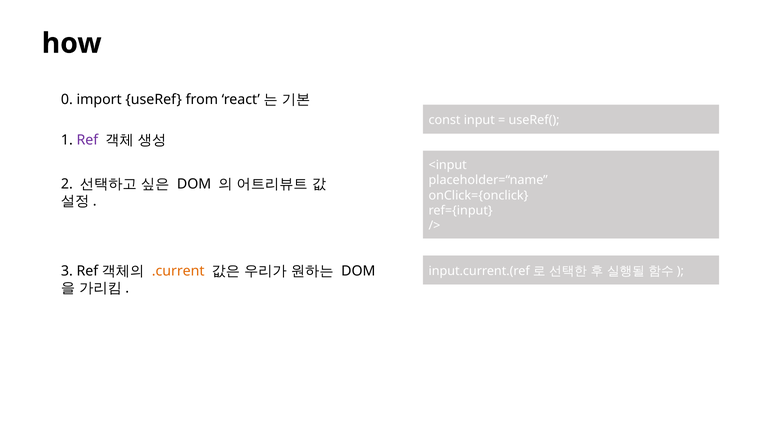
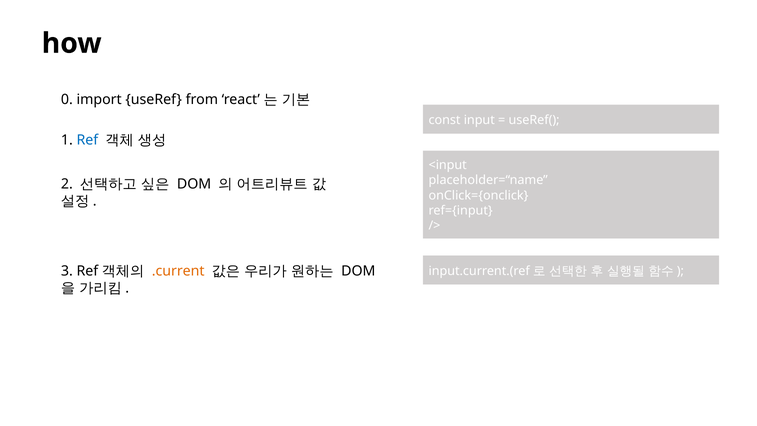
Ref colour: purple -> blue (87, 140)
